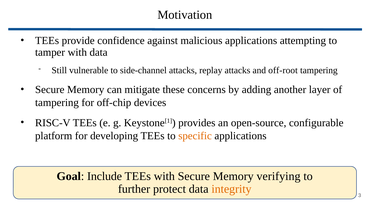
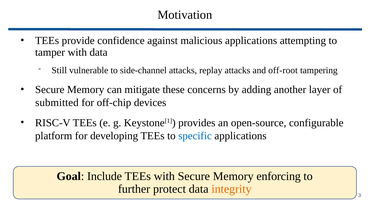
tampering: tampering -> submitted (57, 103)
specific colour: orange -> blue (195, 136)
verifying: verifying -> enforcing (279, 176)
